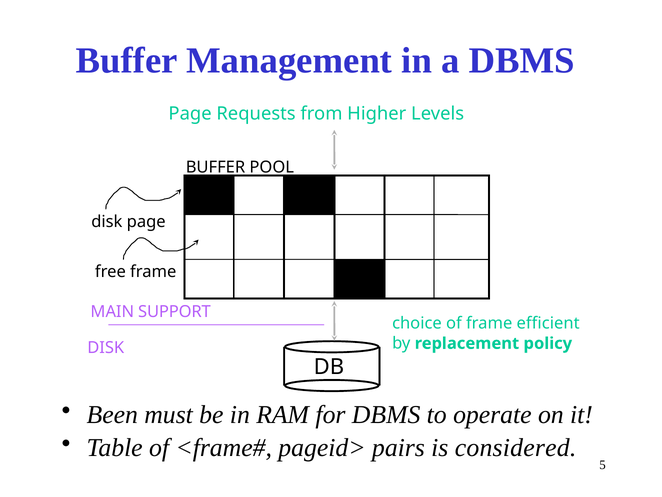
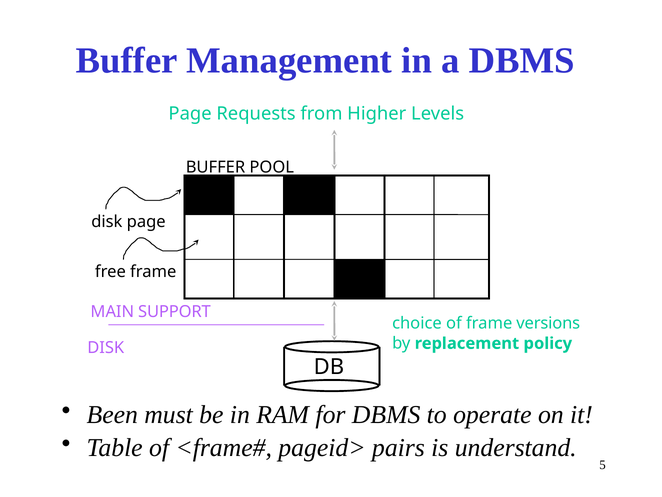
efficient: efficient -> versions (548, 323)
considered: considered -> understand (516, 447)
